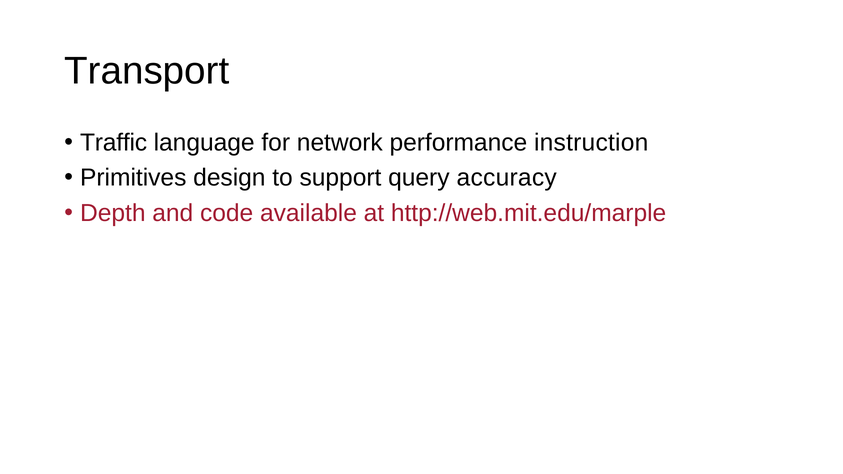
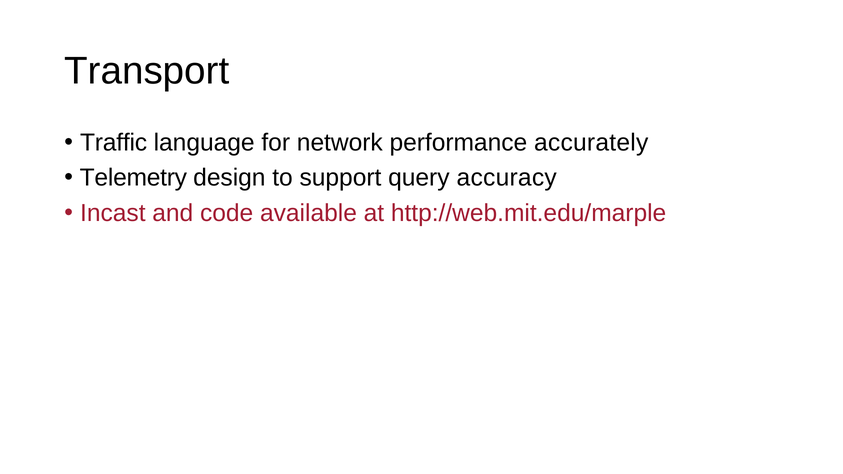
instruction: instruction -> accurately (591, 142)
Primitives: Primitives -> Telemetry (133, 178)
Depth: Depth -> Incast (113, 213)
